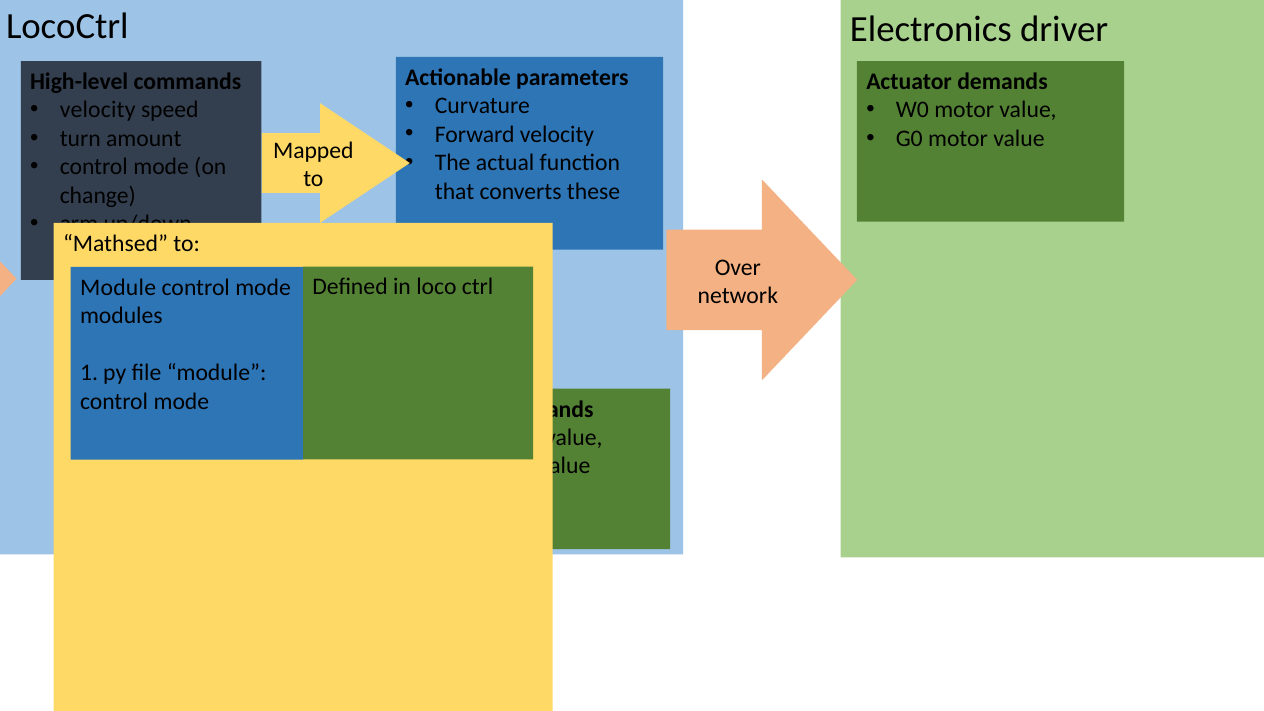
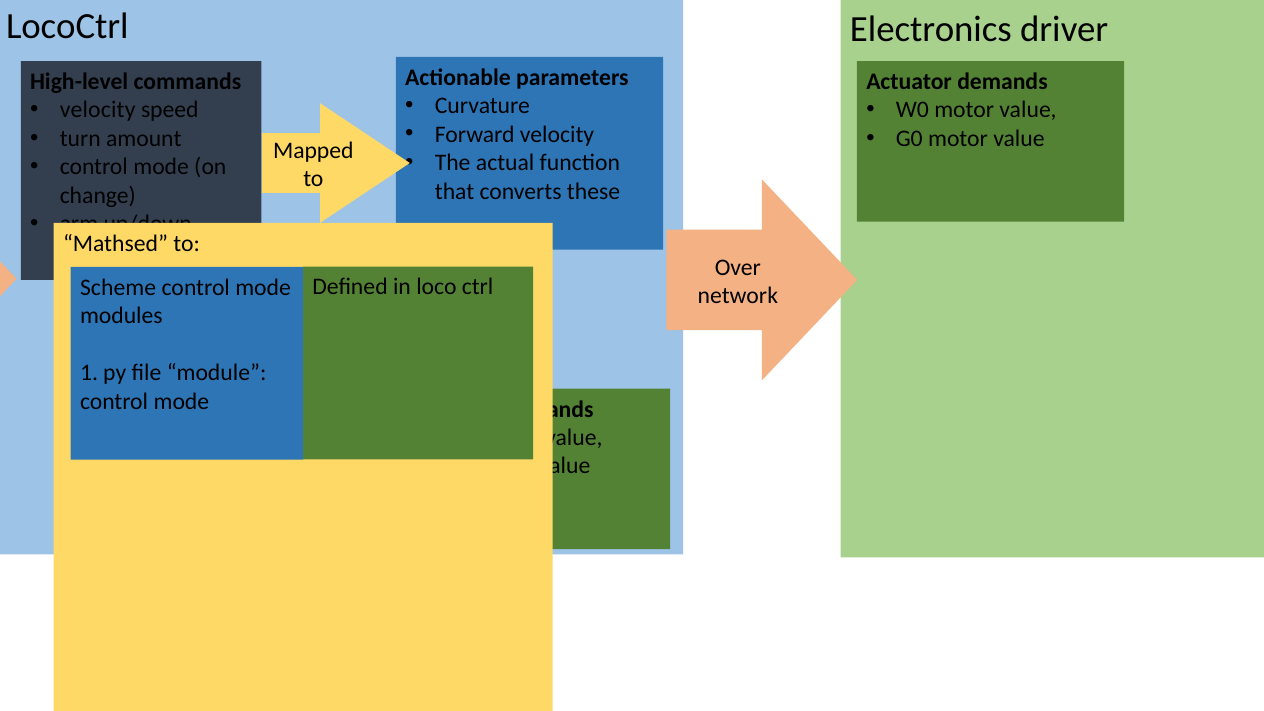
Module: Module -> Scheme (118, 288)
